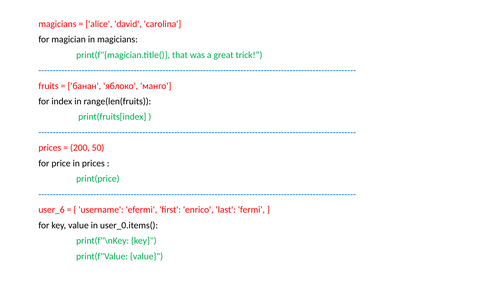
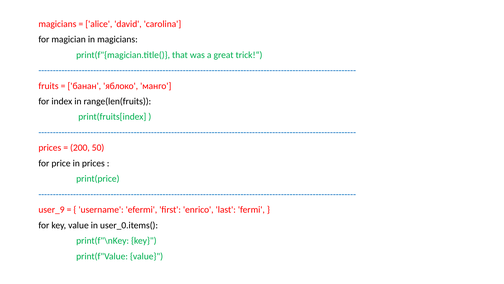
user_6: user_6 -> user_9 (51, 209)
